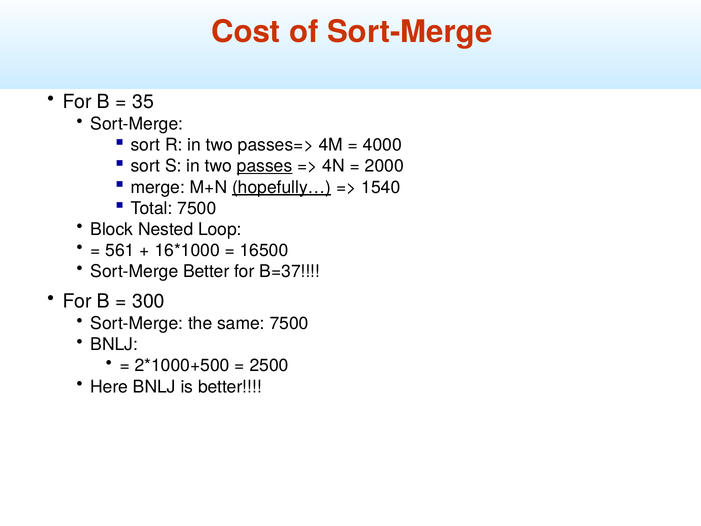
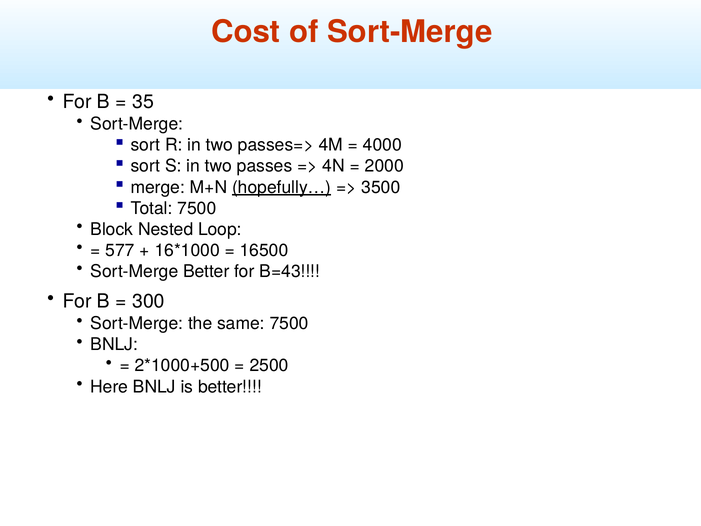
passes underline: present -> none (265, 166)
1540: 1540 -> 3500 (381, 187)
561: 561 -> 577 (120, 250)
B=37: B=37 -> B=43 (290, 271)
